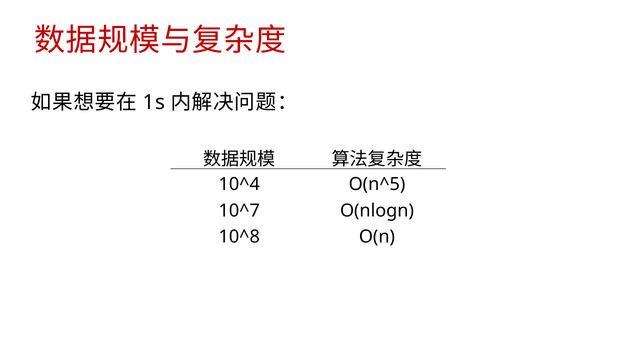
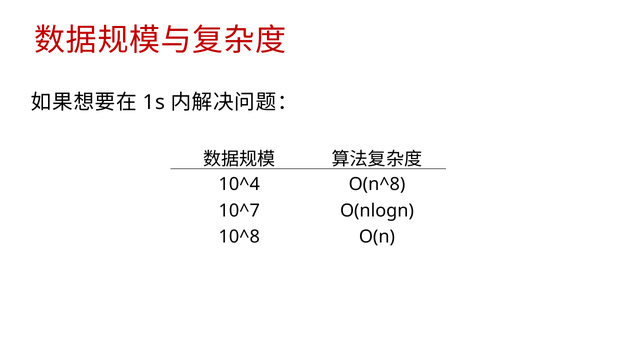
O(n^5: O(n^5 -> O(n^8 (377, 184)
